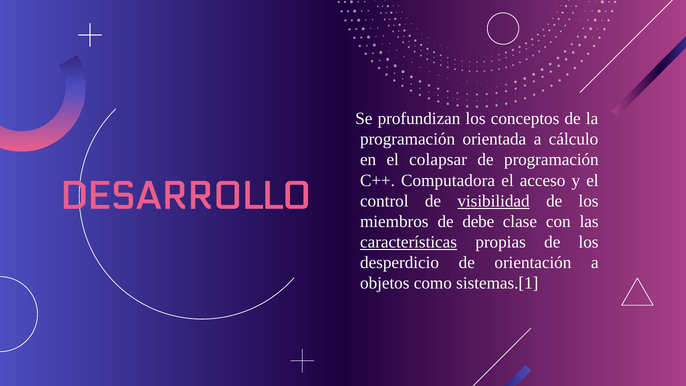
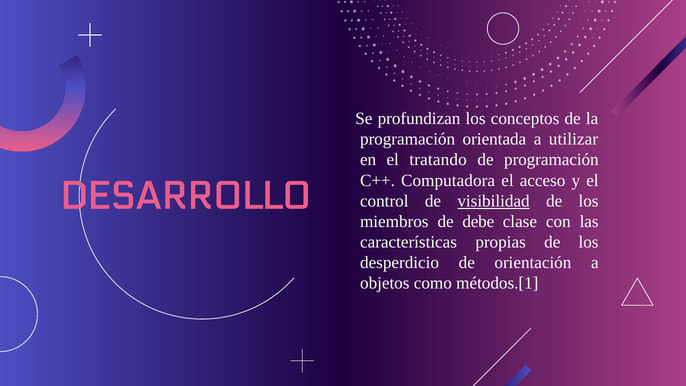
cálculo: cálculo -> utilizar (573, 139)
colapsar: colapsar -> tratando (438, 160)
características underline: present -> none (409, 242)
sistemas.[1: sistemas.[1 -> métodos.[1 (497, 283)
